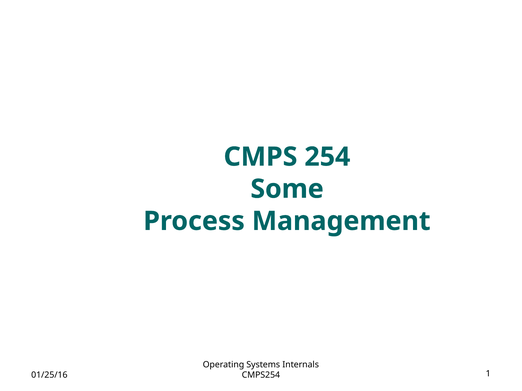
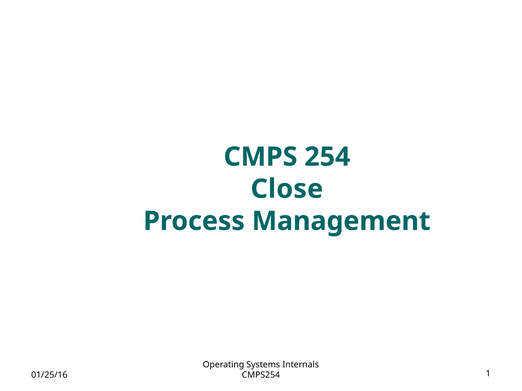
Some: Some -> Close (287, 189)
